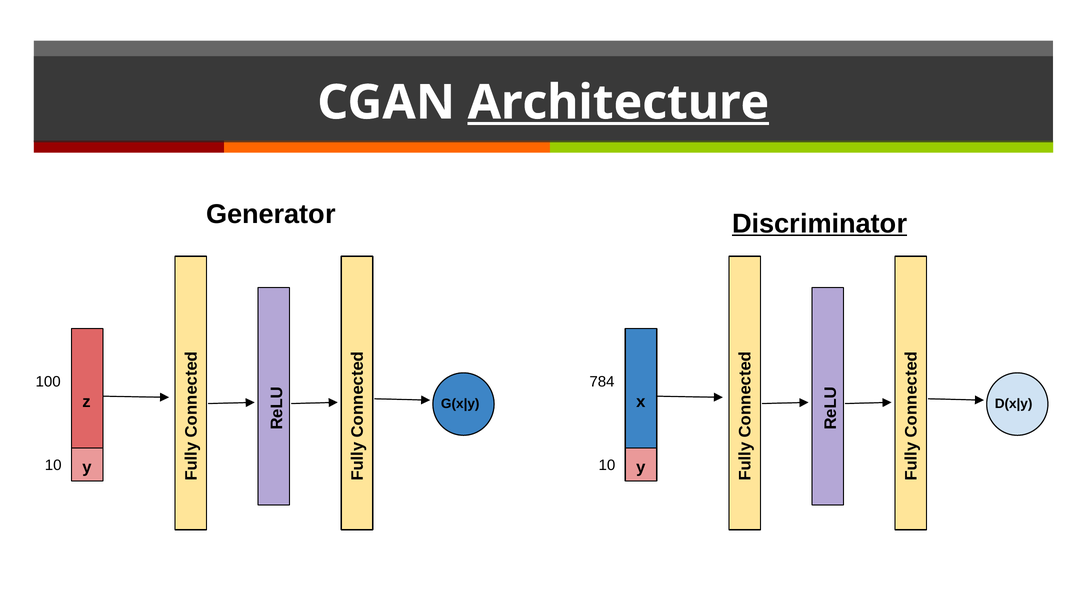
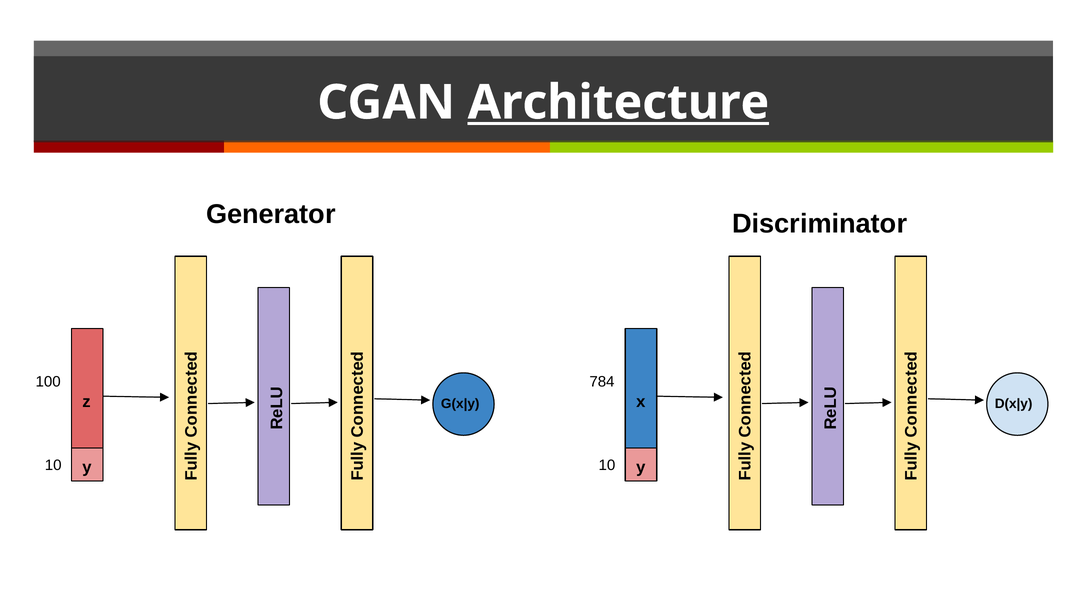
Discriminator underline: present -> none (820, 224)
